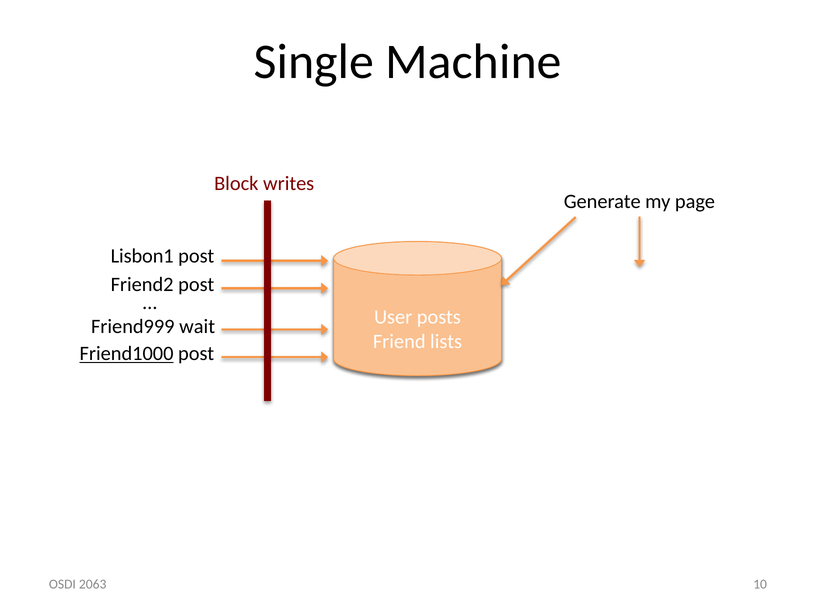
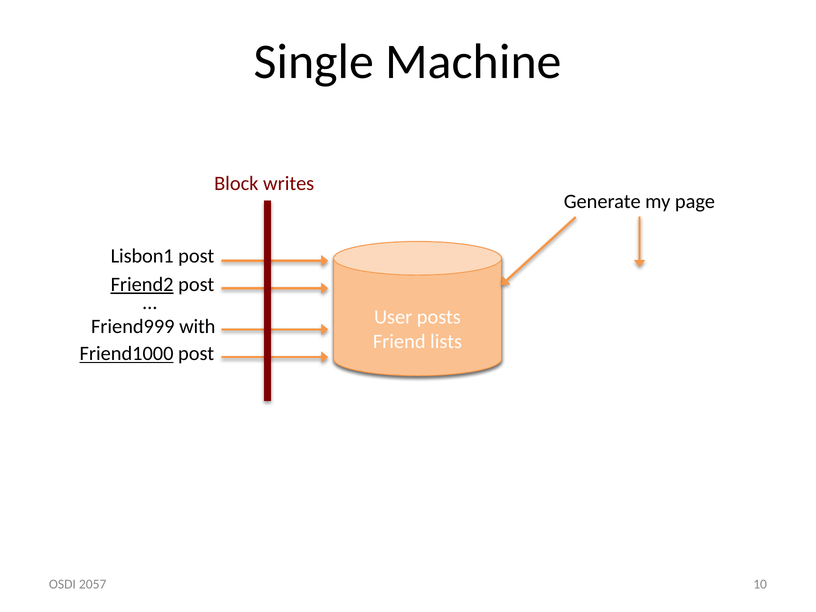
Friend2 underline: none -> present (142, 284)
wait: wait -> with (197, 326)
2063: 2063 -> 2057 (93, 584)
